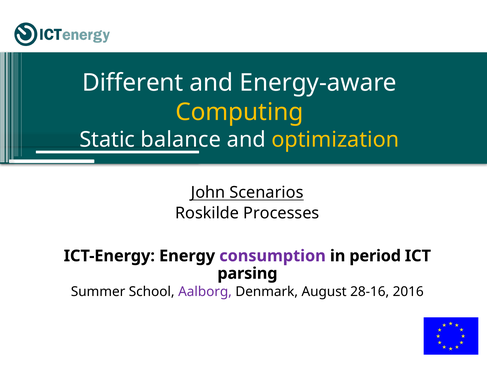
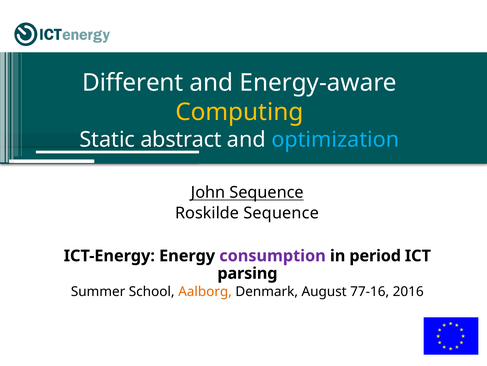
balance: balance -> abstract (181, 139)
optimization colour: yellow -> light blue (335, 139)
John Scenarios: Scenarios -> Sequence (267, 192)
Roskilde Processes: Processes -> Sequence (281, 213)
Aalborg colour: purple -> orange (205, 291)
28-16: 28-16 -> 77-16 (370, 291)
